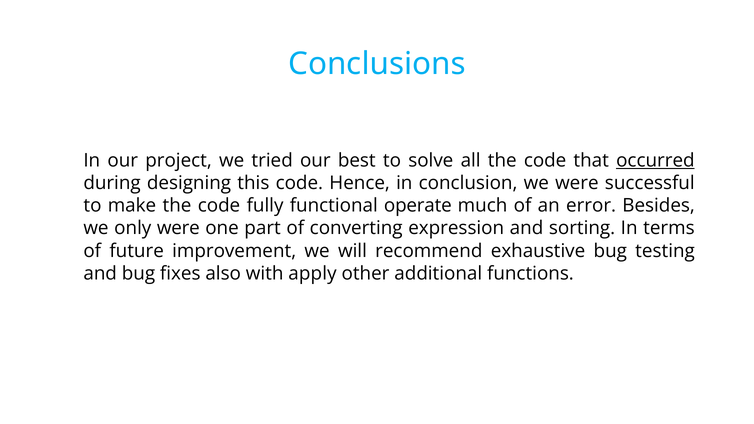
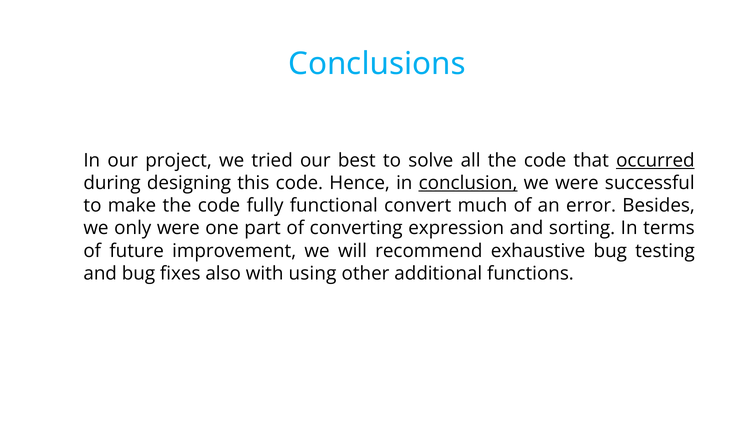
conclusion underline: none -> present (468, 183)
operate: operate -> convert (418, 206)
apply: apply -> using (312, 274)
